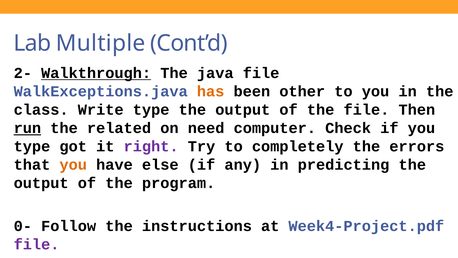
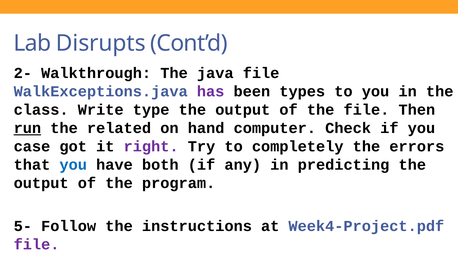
Multiple: Multiple -> Disrupts (101, 43)
Walkthrough underline: present -> none (96, 73)
has colour: orange -> purple (211, 91)
other: other -> types (302, 91)
need: need -> hand (206, 128)
type: type -> case (32, 146)
you colour: orange -> blue (73, 165)
else: else -> both (160, 165)
0-: 0- -> 5- (23, 226)
